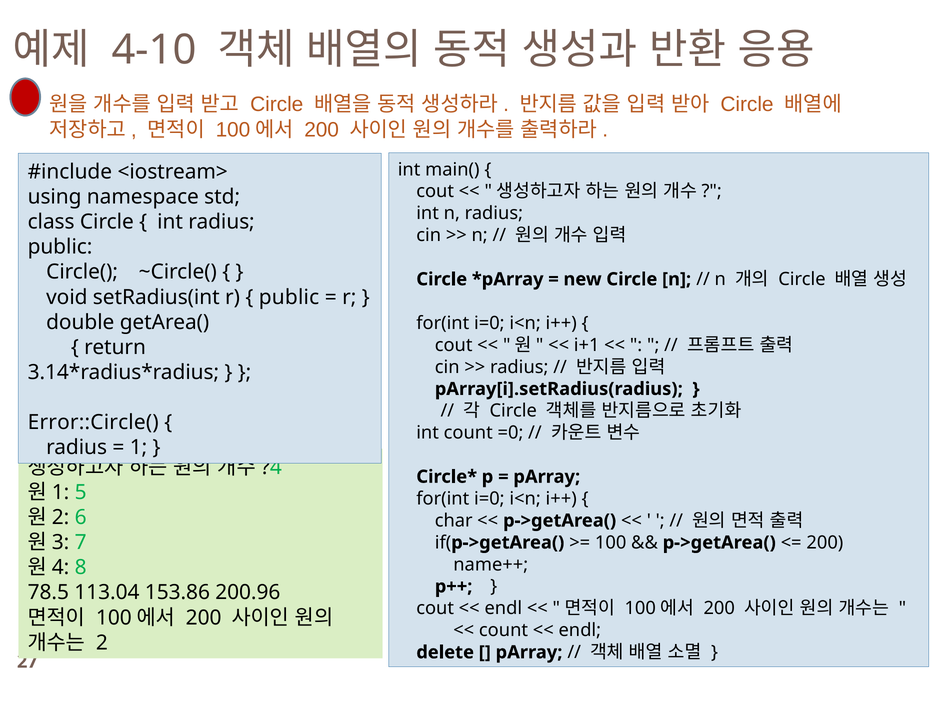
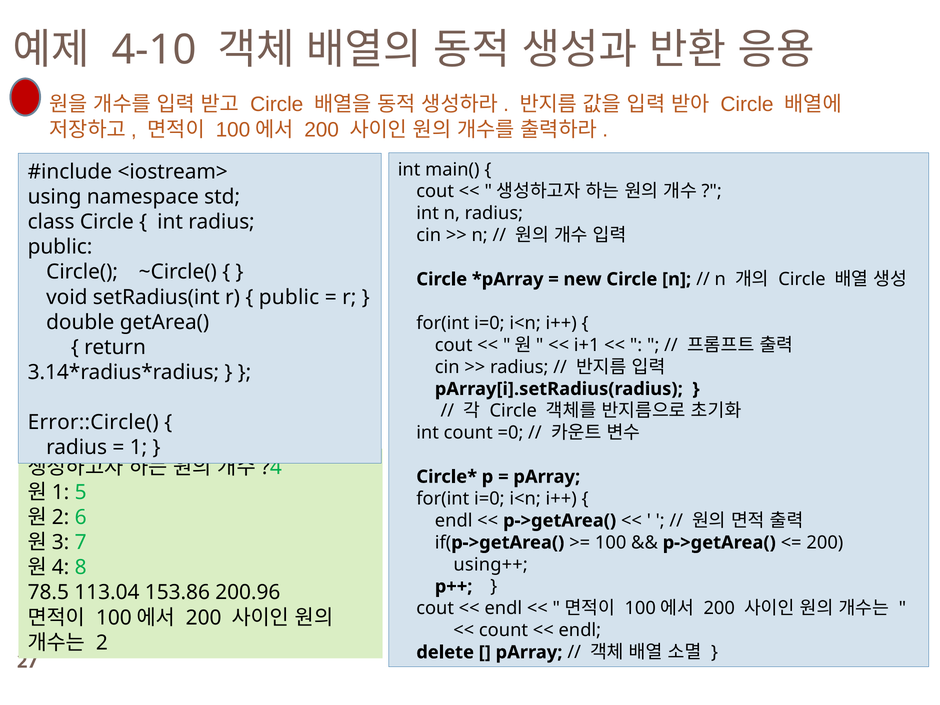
char: char -> endl (454, 521)
name++: name++ -> using++ (491, 565)
